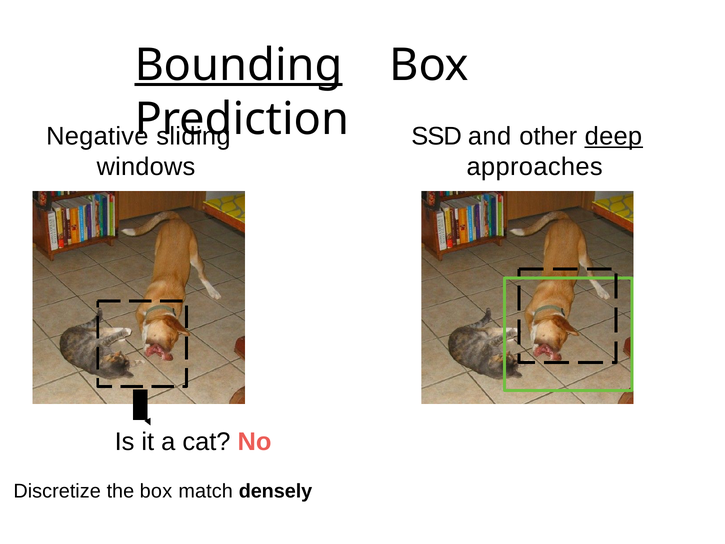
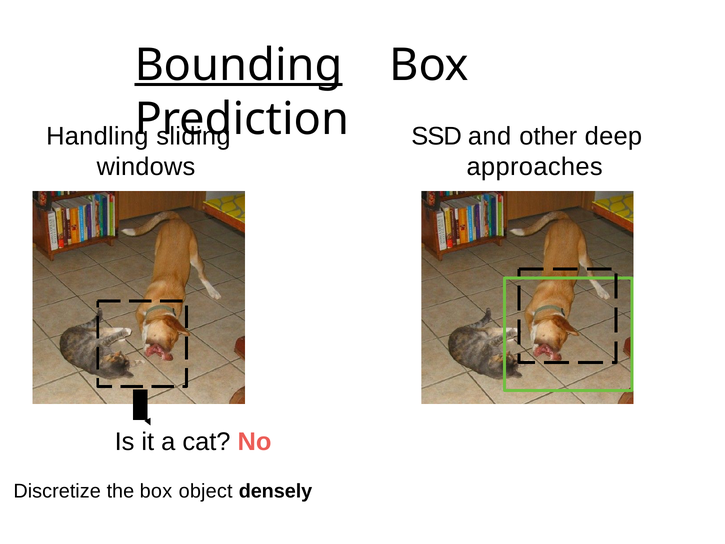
Negative: Negative -> Handling (97, 136)
deep underline: present -> none (613, 136)
match: match -> object (206, 491)
